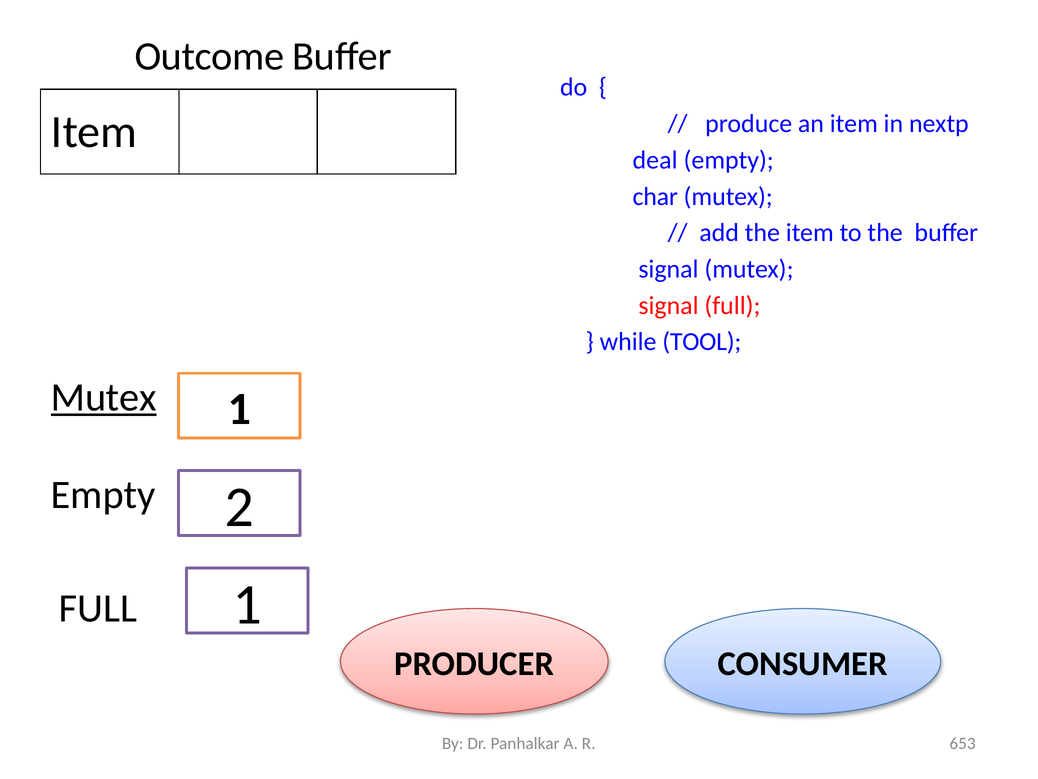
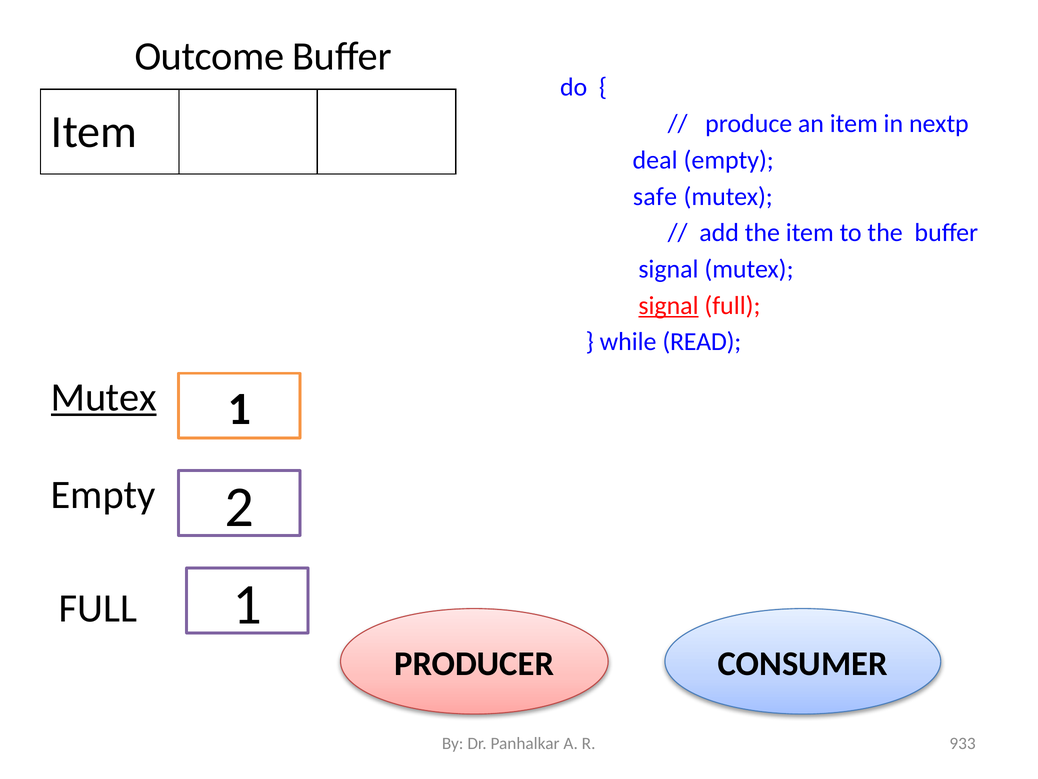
char: char -> safe (655, 196)
signal underline: none -> present (668, 305)
TOOL: TOOL -> READ (702, 342)
653: 653 -> 933 (963, 743)
